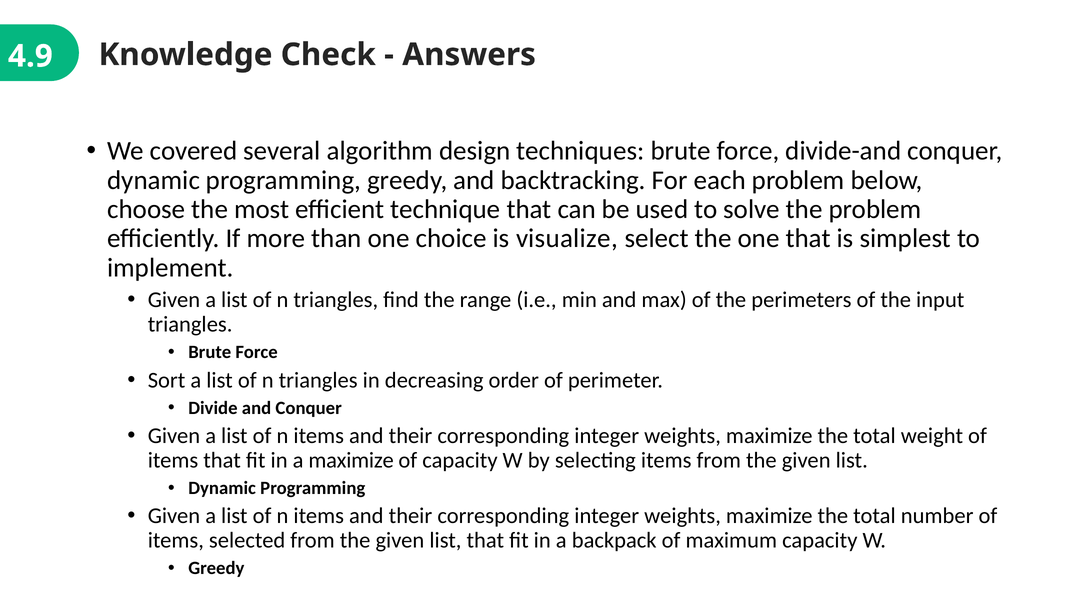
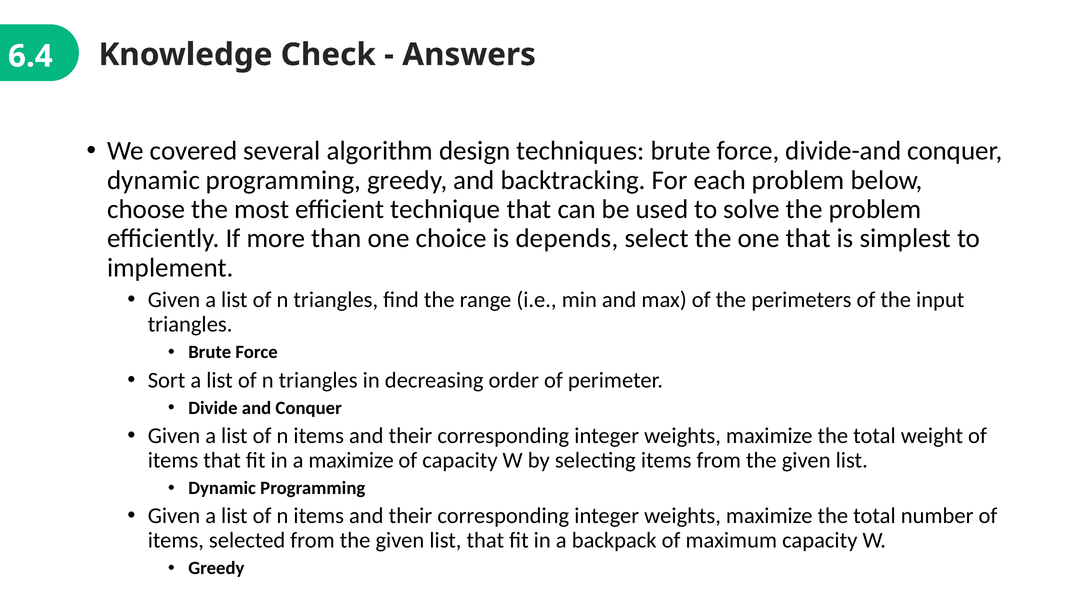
4.9: 4.9 -> 6.4 (30, 56)
visualize: visualize -> depends (567, 238)
